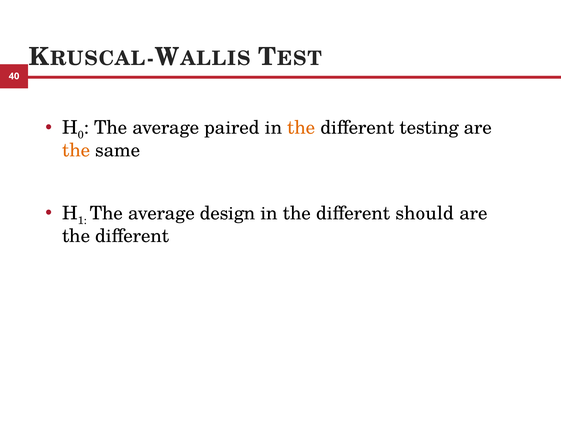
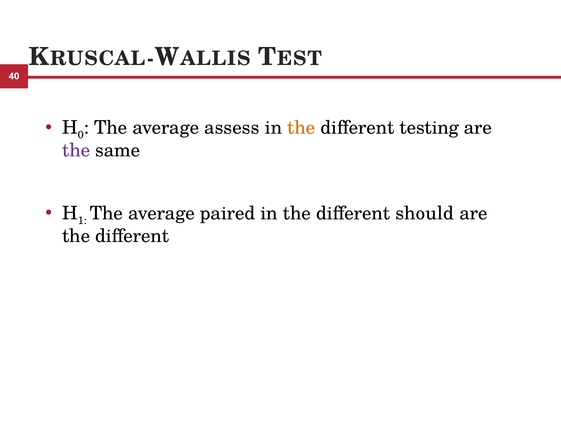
paired: paired -> assess (232, 128)
the colour: orange -> purple (76, 150)
design: design -> paired (228, 213)
